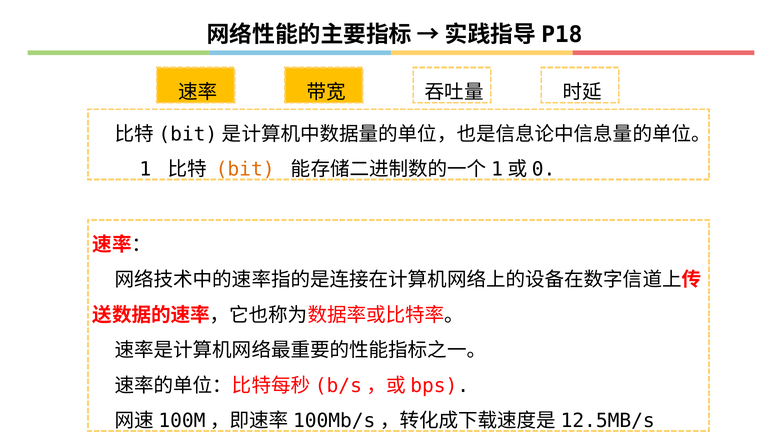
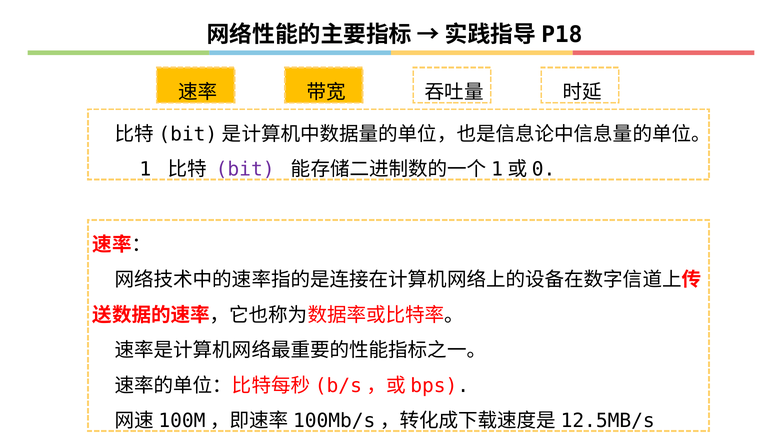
bit colour: orange -> purple (245, 169)
